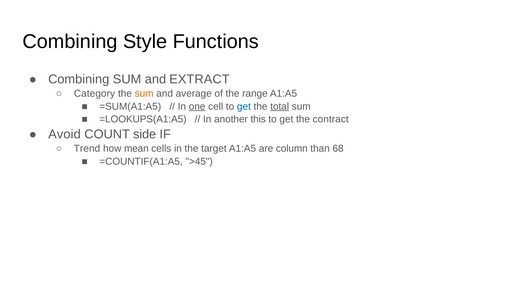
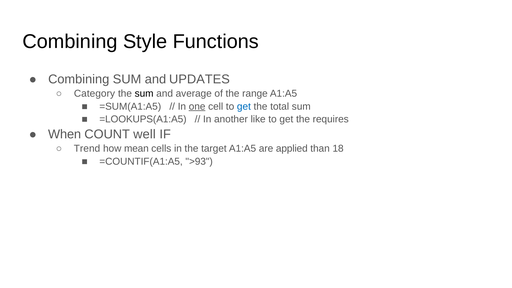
EXTRACT: EXTRACT -> UPDATES (199, 79)
sum colour: orange -> black (144, 94)
total underline: present -> none (280, 106)
this: this -> like (258, 119)
contract: contract -> requires (331, 119)
Avoid: Avoid -> When (65, 134)
side: side -> well (145, 134)
column: column -> applied (292, 149)
68: 68 -> 18 (338, 149)
>45: >45 -> >93 (199, 161)
